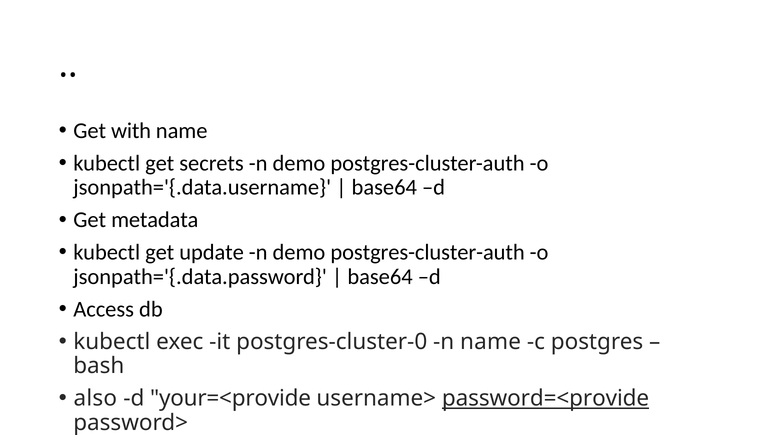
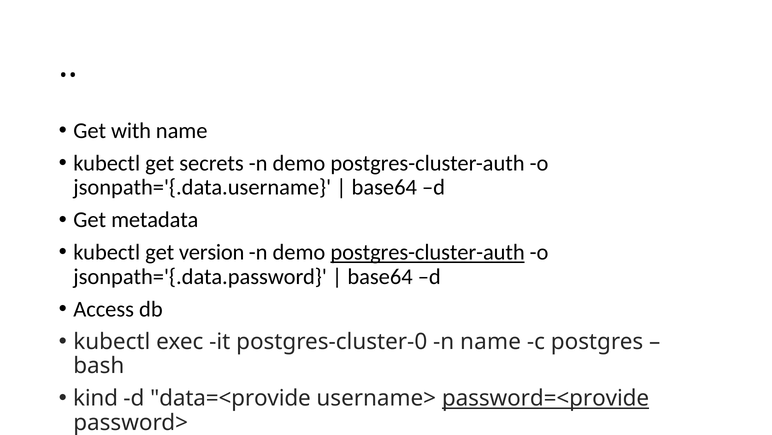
update: update -> version (212, 252)
postgres-cluster-auth underline: none -> present (428, 252)
also: also -> kind (96, 398)
your=<provide: your=<provide -> data=<provide (231, 398)
